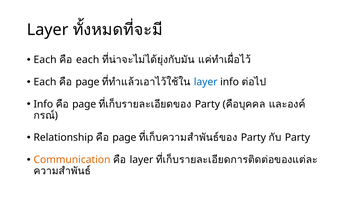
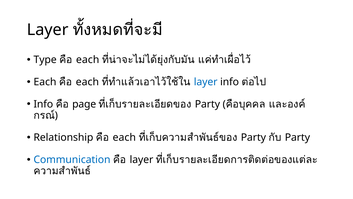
Each: Each -> Type (45, 60)
page: page -> each (87, 82)
page: page -> each (124, 137)
Communication colour: orange -> blue (72, 159)
